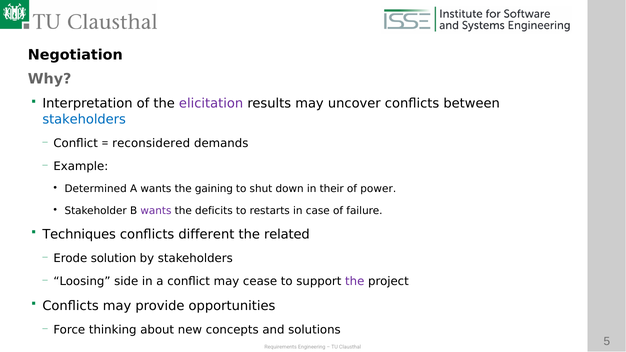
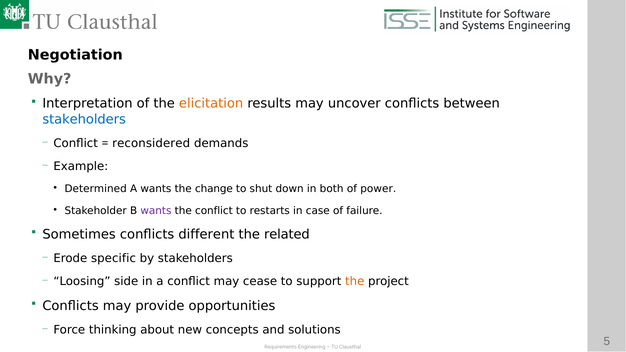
elicitation colour: purple -> orange (211, 104)
gaining: gaining -> change (214, 189)
their: their -> both (332, 189)
the deficits: deficits -> conflict (214, 211)
Techniques: Techniques -> Sometimes (79, 234)
solution: solution -> specific (113, 258)
the colour: purple -> orange (355, 282)
